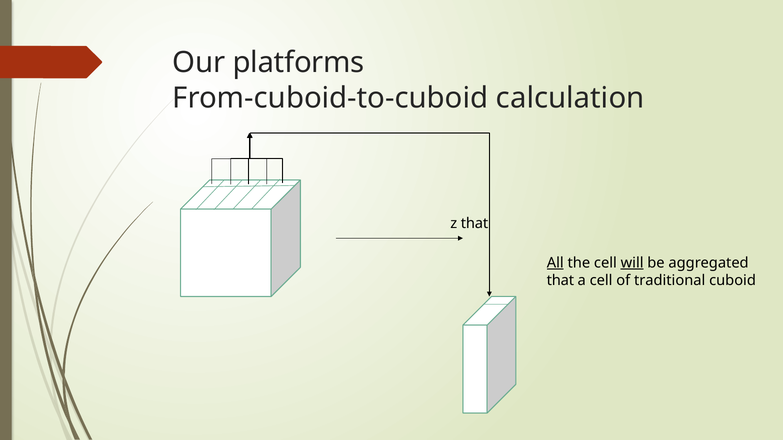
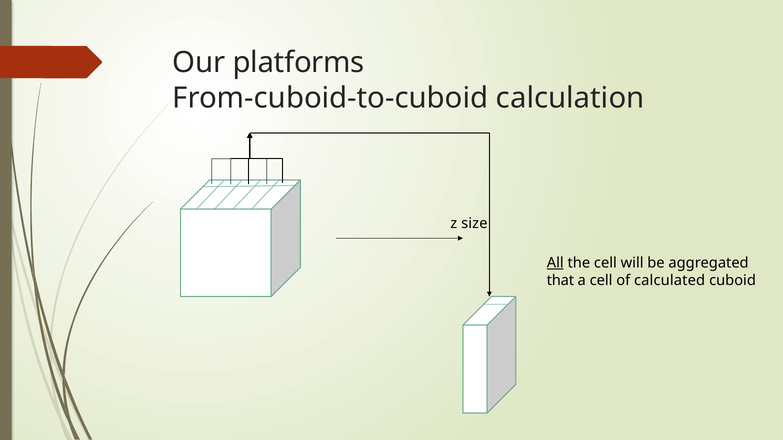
z that: that -> size (474, 224)
will underline: present -> none (632, 263)
traditional: traditional -> calculated (670, 281)
